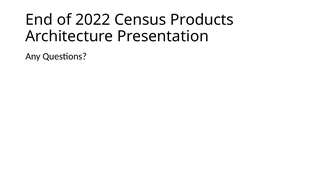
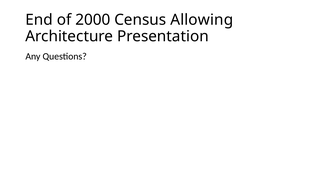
2022: 2022 -> 2000 (93, 20)
Products: Products -> Allowing (202, 20)
